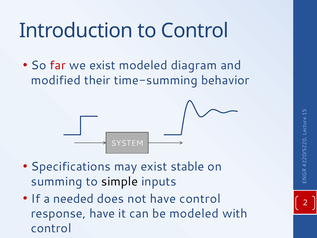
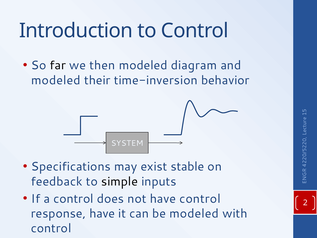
far colour: red -> black (58, 65)
we exist: exist -> then (102, 65)
modified: modified -> modeled (56, 80)
time-summing: time-summing -> time-inversion (156, 80)
summing: summing -> feedback (57, 181)
a needed: needed -> control (73, 199)
